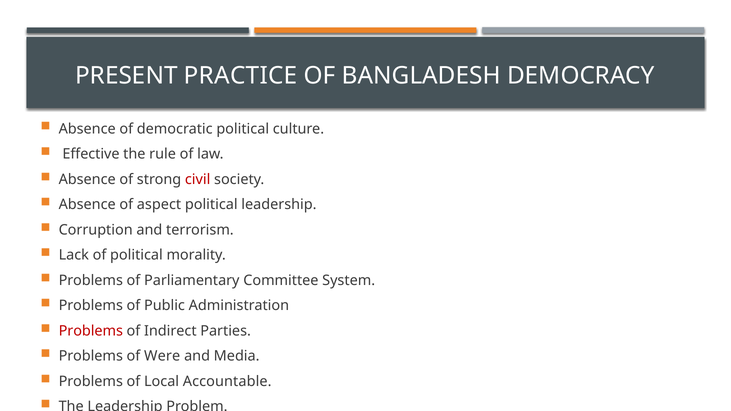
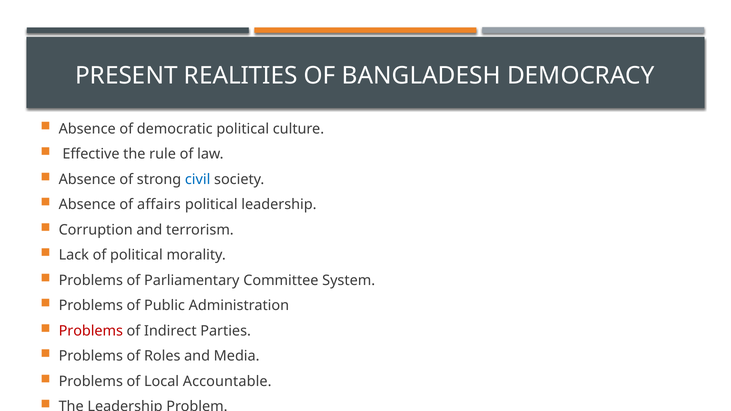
PRACTICE: PRACTICE -> REALITIES (241, 76)
civil colour: red -> blue (198, 179)
aspect: aspect -> affairs (159, 205)
Were: Were -> Roles (162, 356)
